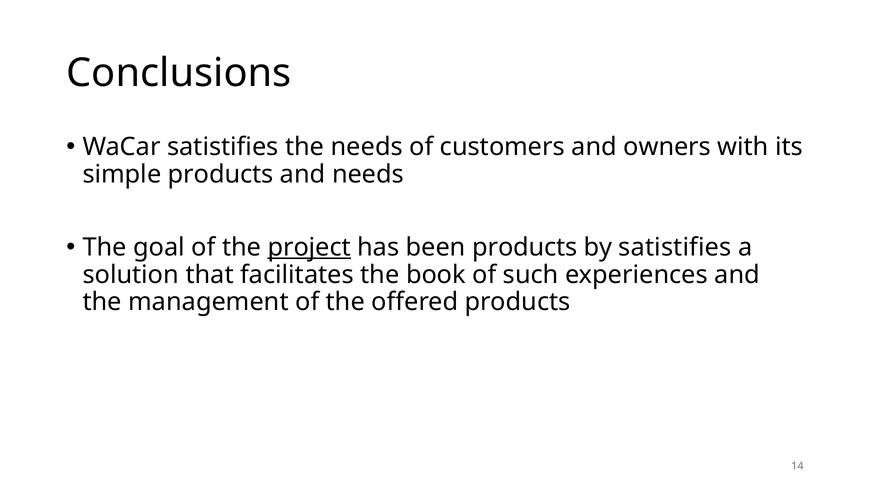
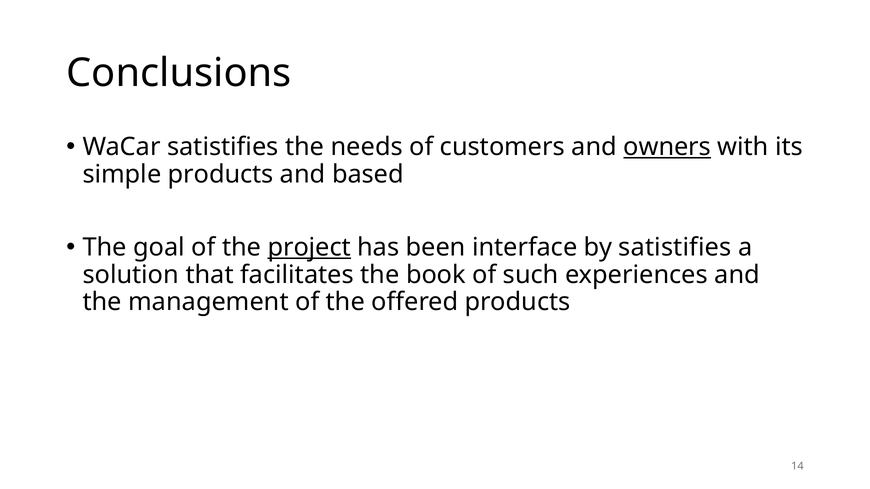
owners underline: none -> present (667, 147)
and needs: needs -> based (368, 175)
been products: products -> interface (525, 247)
